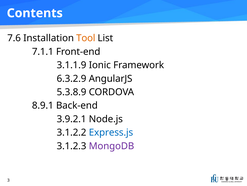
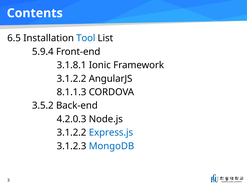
7.6: 7.6 -> 6.5 (14, 38)
Tool colour: orange -> blue (86, 38)
7.1.1: 7.1.1 -> 5.9.4 (43, 51)
3.1.1.9: 3.1.1.9 -> 3.1.8.1 (72, 65)
6.3.2.9: 6.3.2.9 -> 3.1.2.2 (72, 78)
5.3.8.9: 5.3.8.9 -> 8.1.1.3 (72, 92)
8.9.1: 8.9.1 -> 3.5.2 (43, 105)
3.9.2.1: 3.9.2.1 -> 4.2.0.3 (72, 119)
MongoDB colour: purple -> blue (111, 145)
